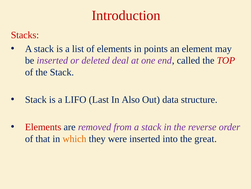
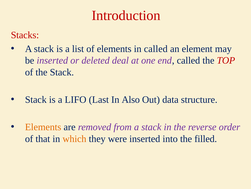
in points: points -> called (156, 49)
Elements colour: red -> orange (43, 127)
great: great -> filled (206, 138)
